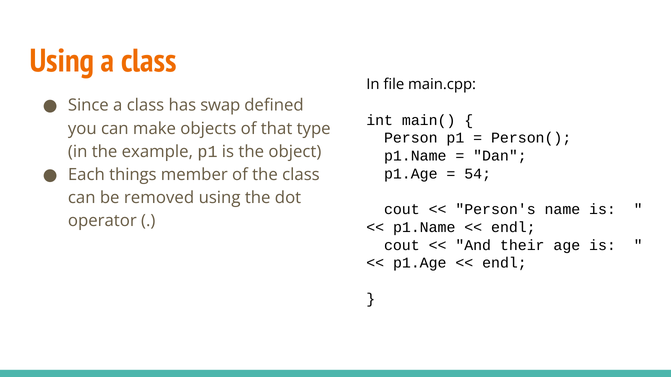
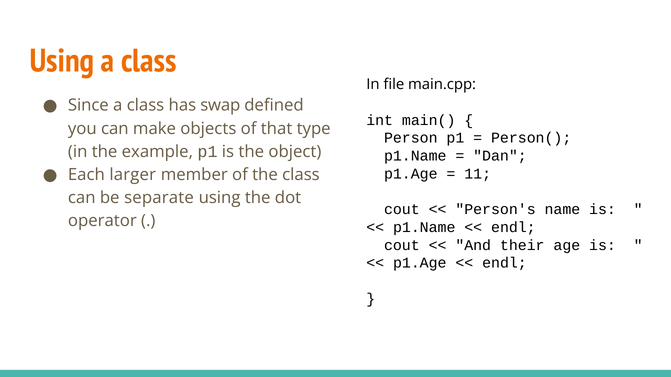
things: things -> larger (133, 175)
54: 54 -> 11 (478, 174)
removed: removed -> separate (159, 198)
